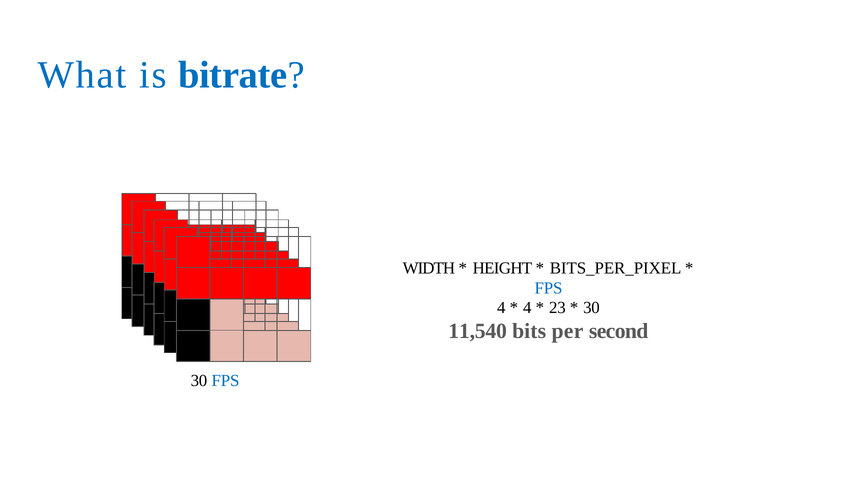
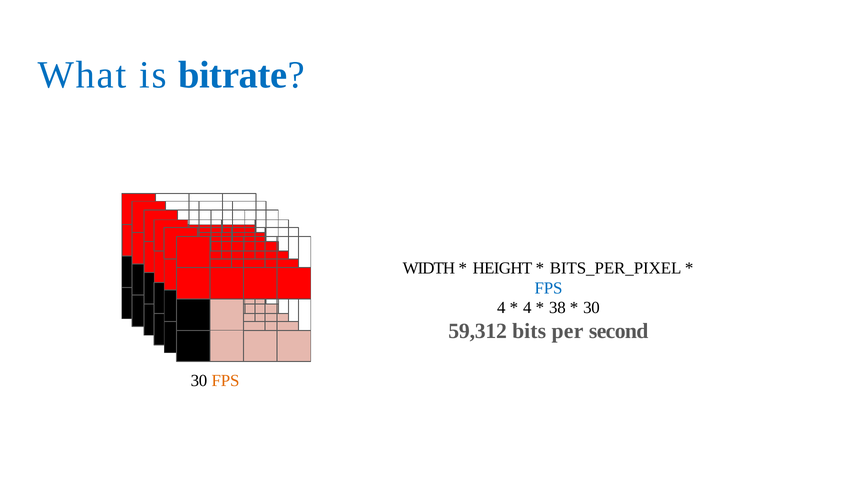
23: 23 -> 38 (557, 308)
11,540: 11,540 -> 59,312 (478, 331)
FPS colour: blue -> orange (226, 381)
